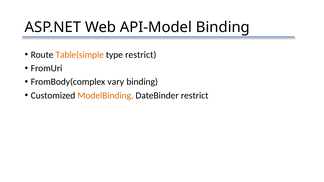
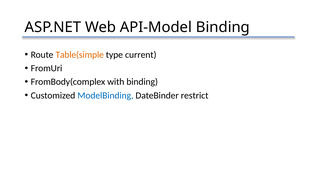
type restrict: restrict -> current (141, 55)
vary: vary -> with (116, 82)
ModelBinding colour: orange -> blue (105, 96)
